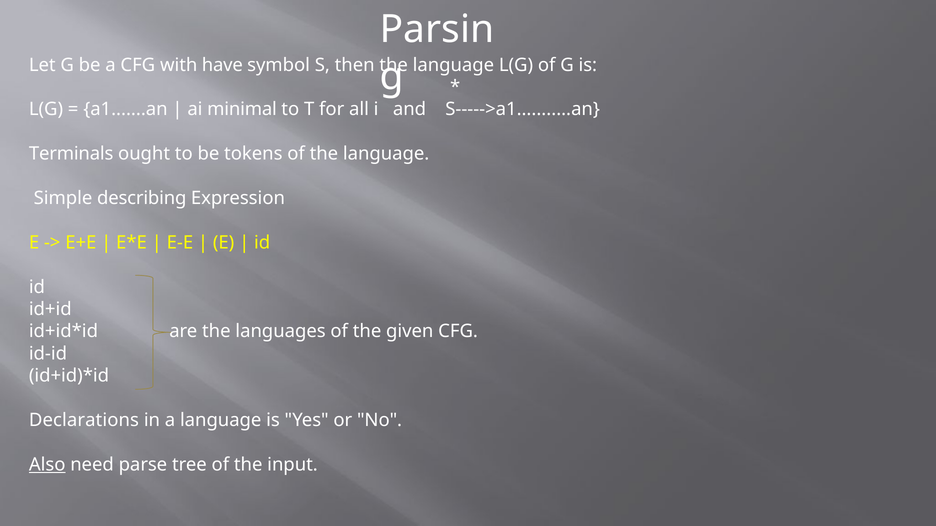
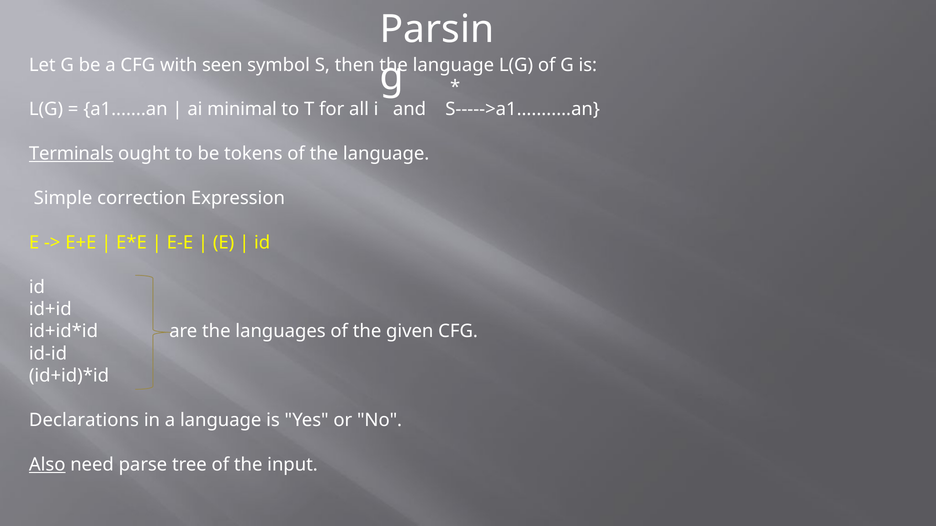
have: have -> seen (222, 65)
Terminals underline: none -> present (71, 154)
describing: describing -> correction (142, 198)
